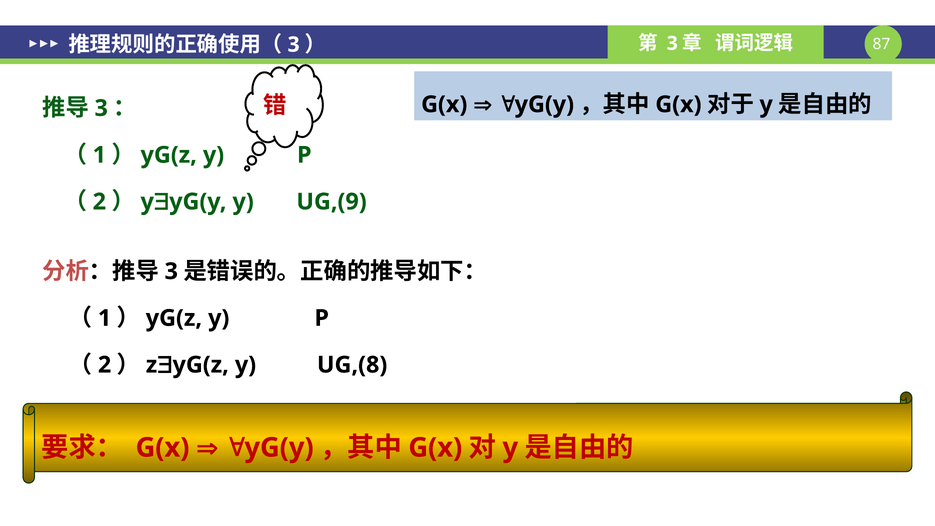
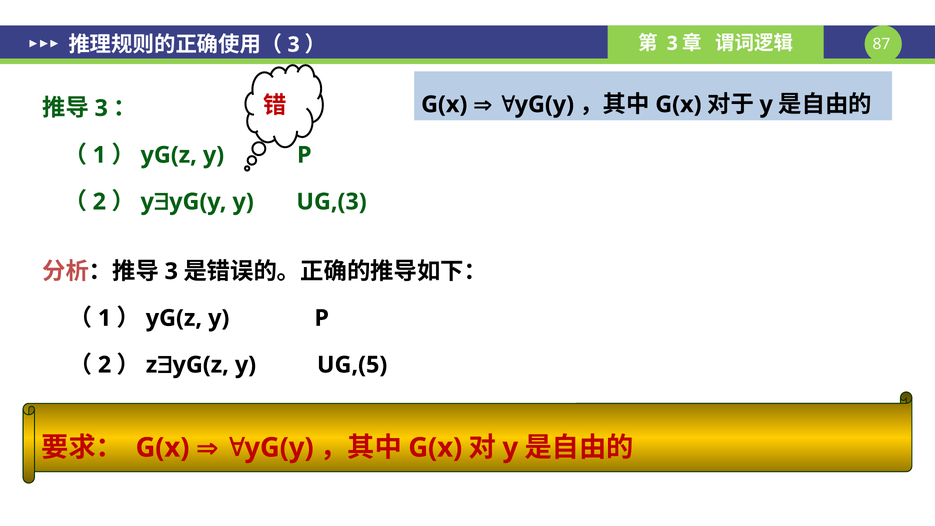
UG,(9: UG,(9 -> UG,(3 (332, 202)
UG,(8: UG,(8 -> UG,(5 (352, 365)
